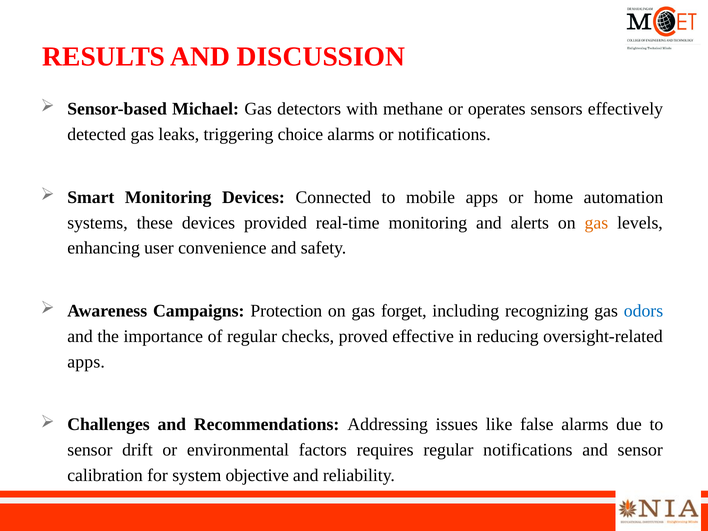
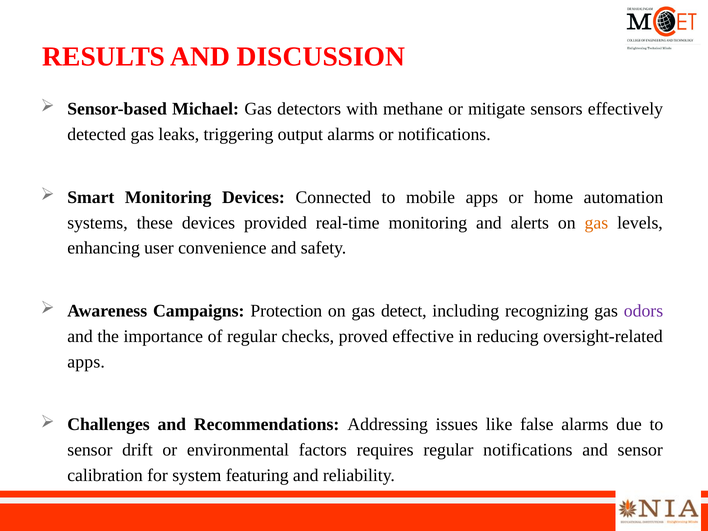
operates: operates -> mitigate (497, 109)
choice: choice -> output (300, 134)
forget: forget -> detect (404, 311)
odors colour: blue -> purple (643, 311)
objective: objective -> featuring (257, 476)
